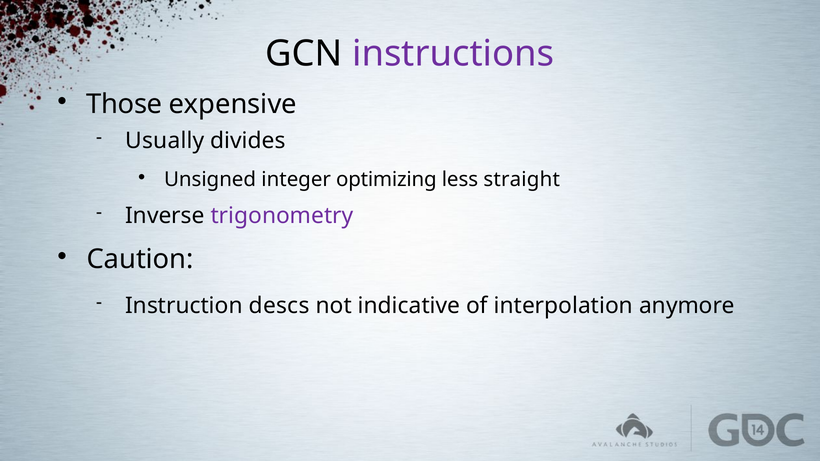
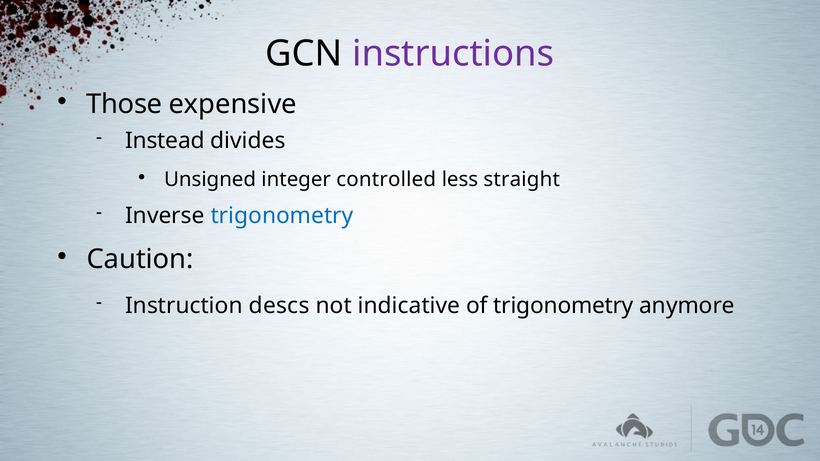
Usually: Usually -> Instead (165, 141)
optimizing: optimizing -> controlled (386, 180)
trigonometry colour: purple -> blue (282, 216)
of interpolation: interpolation -> trigonometry (564, 306)
